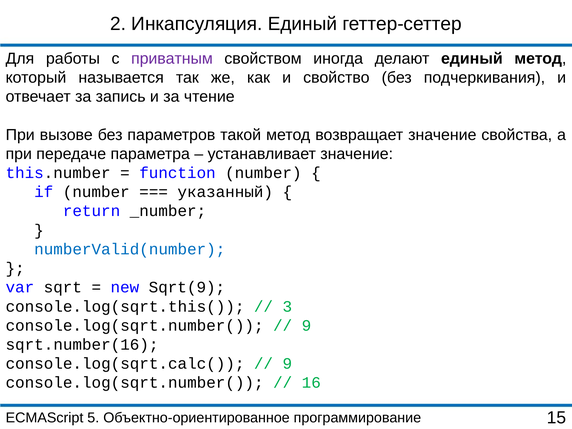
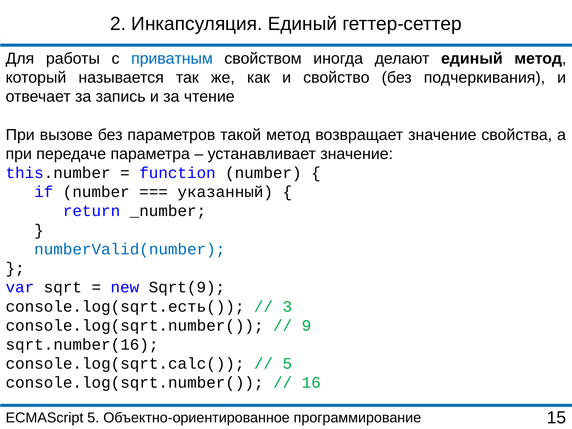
приватным colour: purple -> blue (172, 58)
console.log(sqrt.this(: console.log(sqrt.this( -> console.log(sqrt.есть( (125, 306)
9: 9 -> 5 (287, 364)
